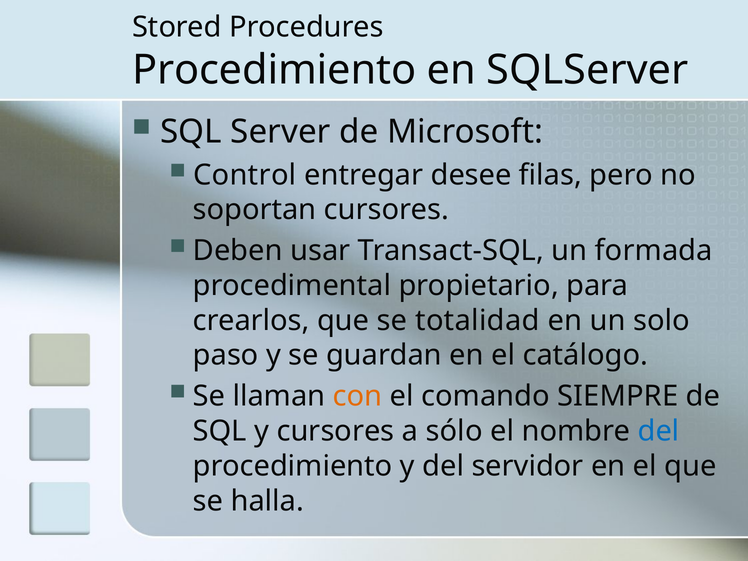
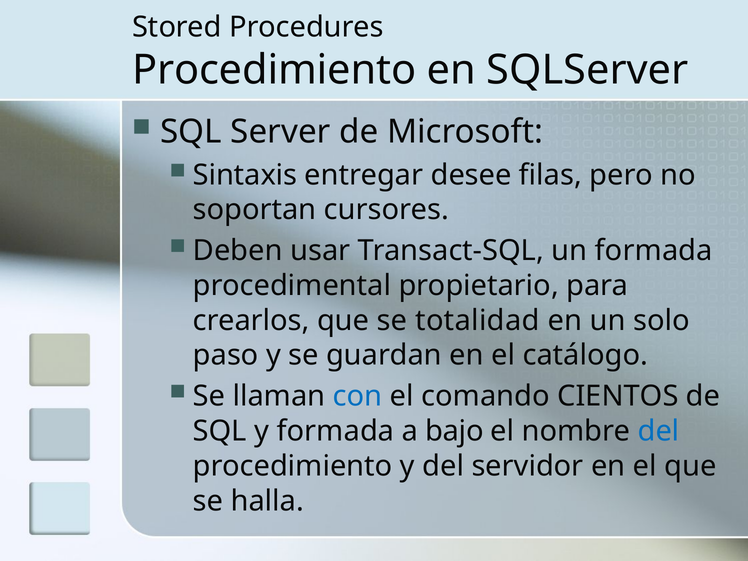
Control: Control -> Sintaxis (245, 175)
con colour: orange -> blue (358, 396)
SIEMPRE: SIEMPRE -> CIENTOS (618, 396)
y cursores: cursores -> formada (335, 431)
sólo: sólo -> bajo (454, 431)
